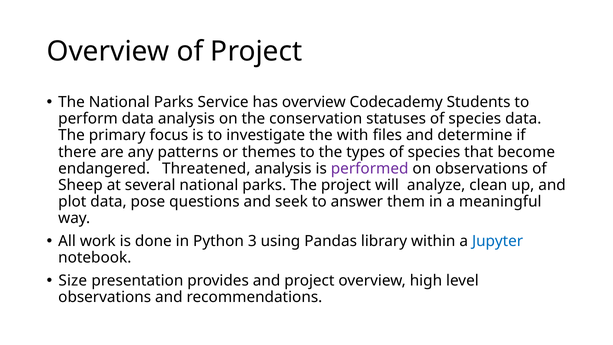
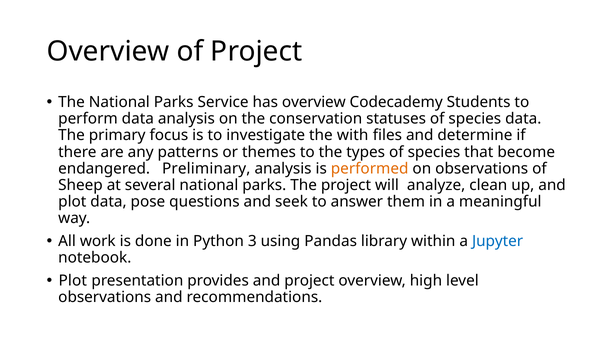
Threatened: Threatened -> Preliminary (206, 168)
performed colour: purple -> orange (370, 168)
Size: Size -> Plot (73, 280)
